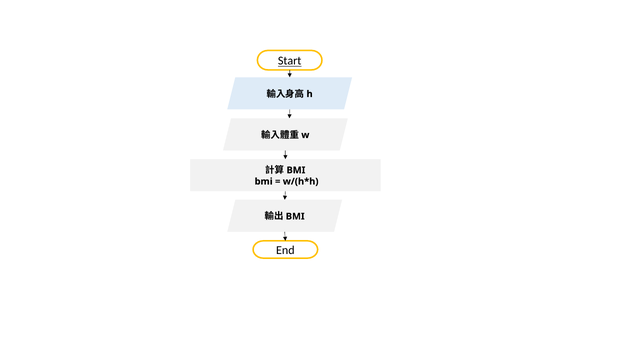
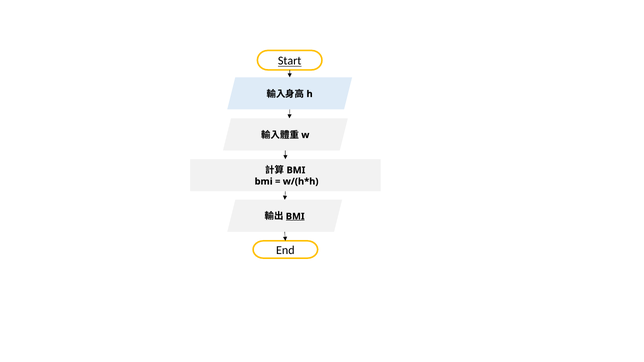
BMI underline: none -> present (295, 217)
